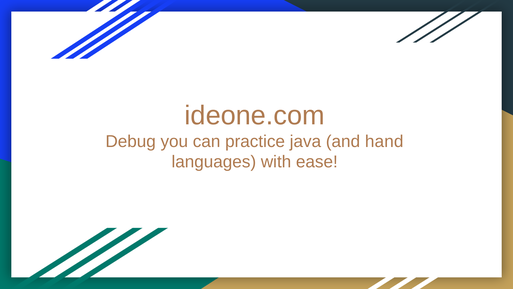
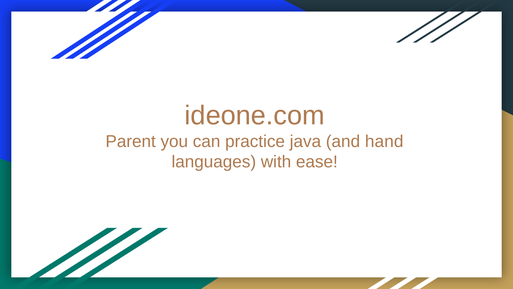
Debug: Debug -> Parent (131, 141)
